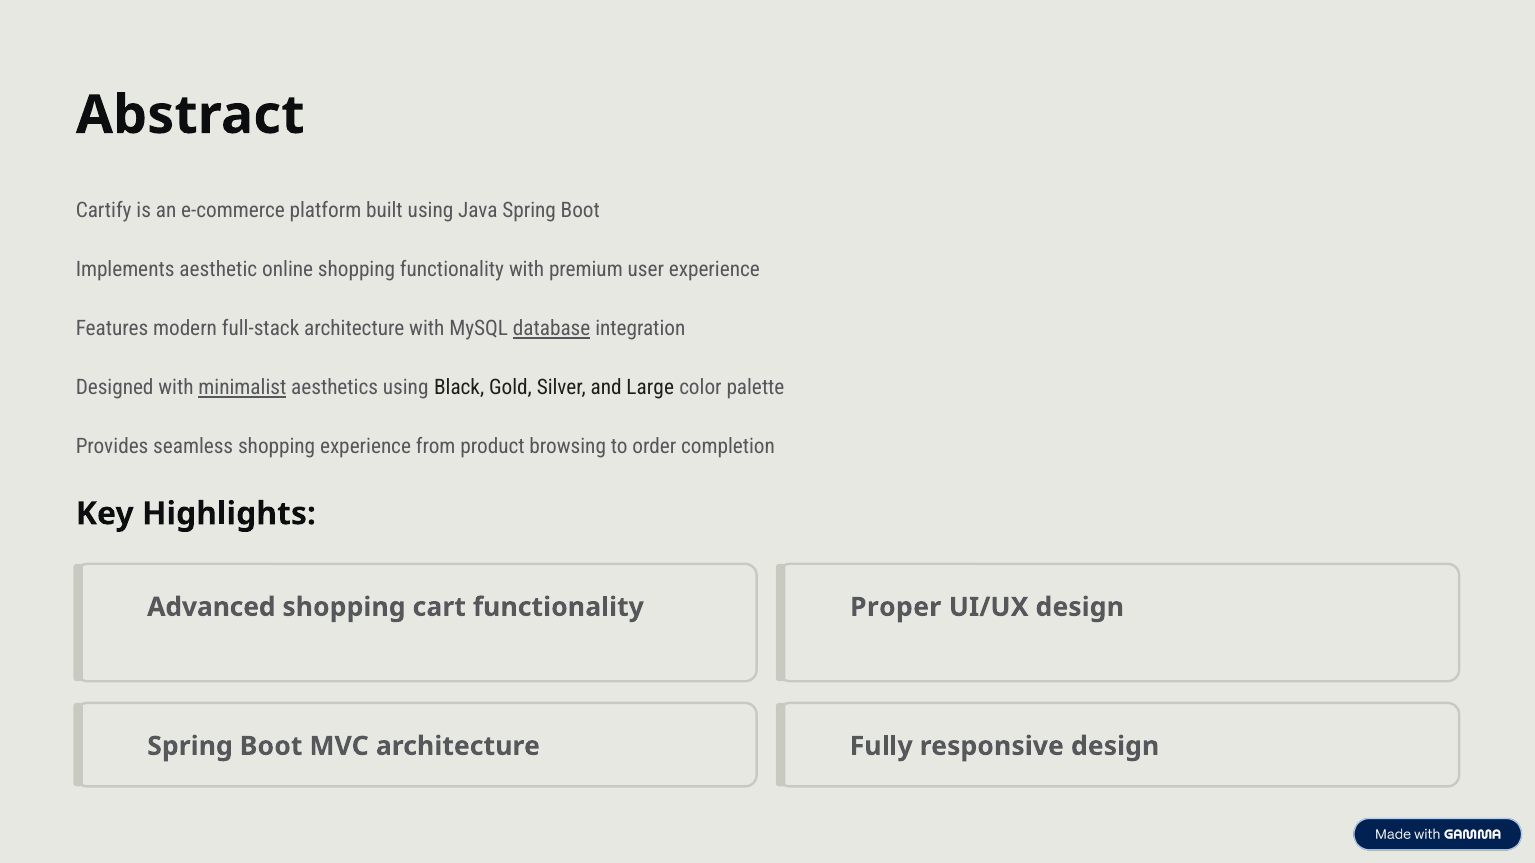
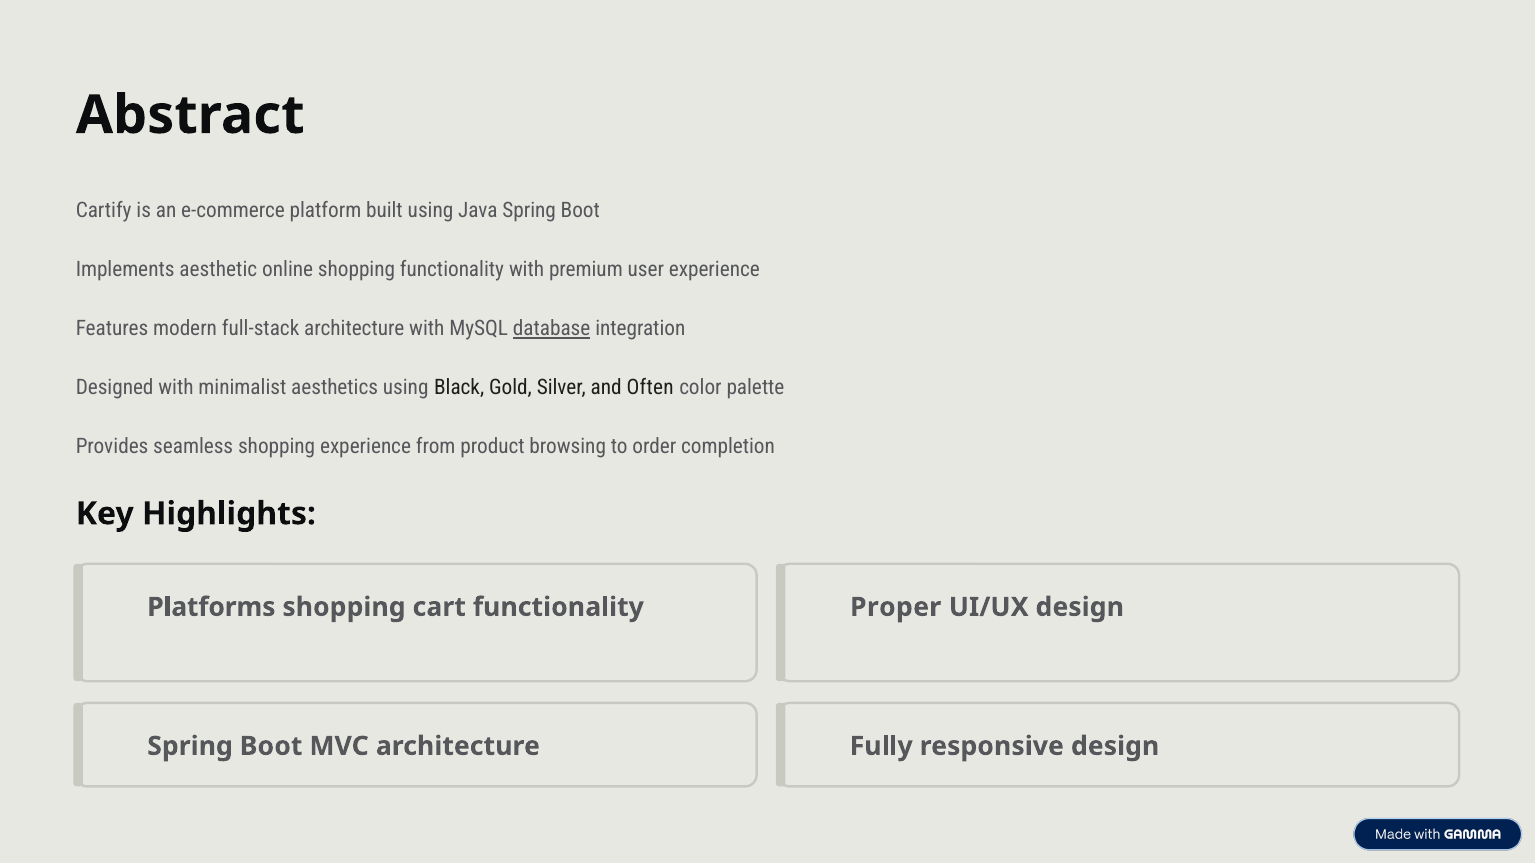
minimalist underline: present -> none (242, 388)
Large: Large -> Often (650, 388)
Advanced: Advanced -> Platforms (211, 607)
